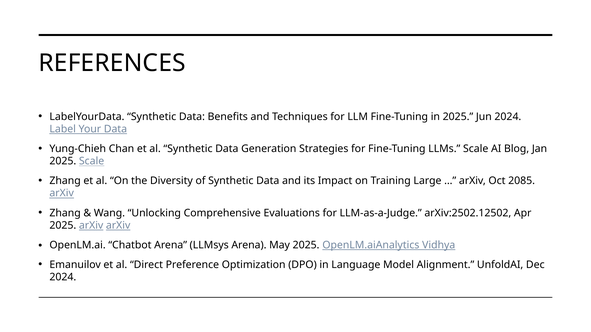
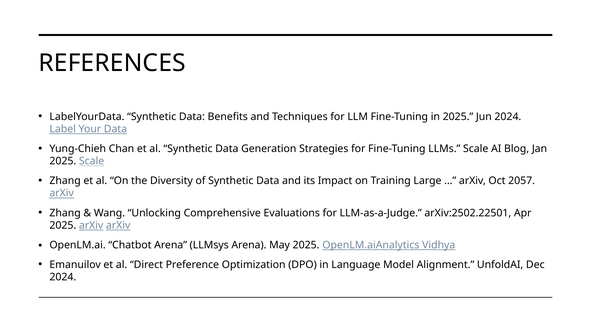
2085: 2085 -> 2057 (522, 181)
arXiv:2502.12502: arXiv:2502.12502 -> arXiv:2502.22501 (468, 213)
